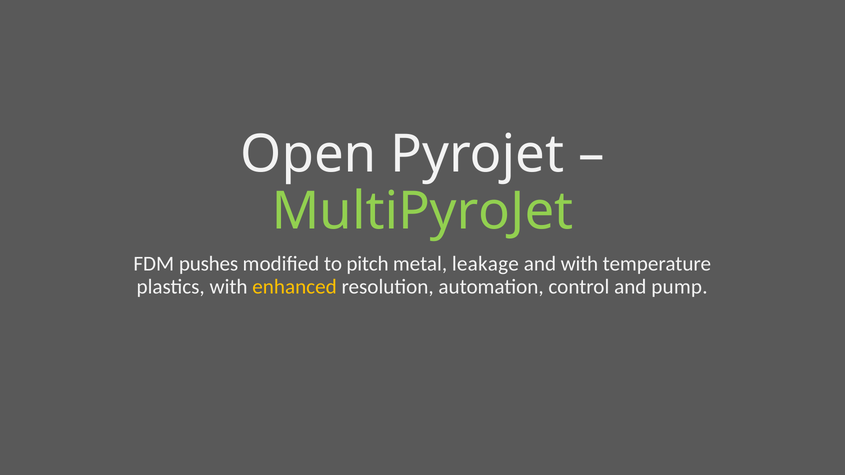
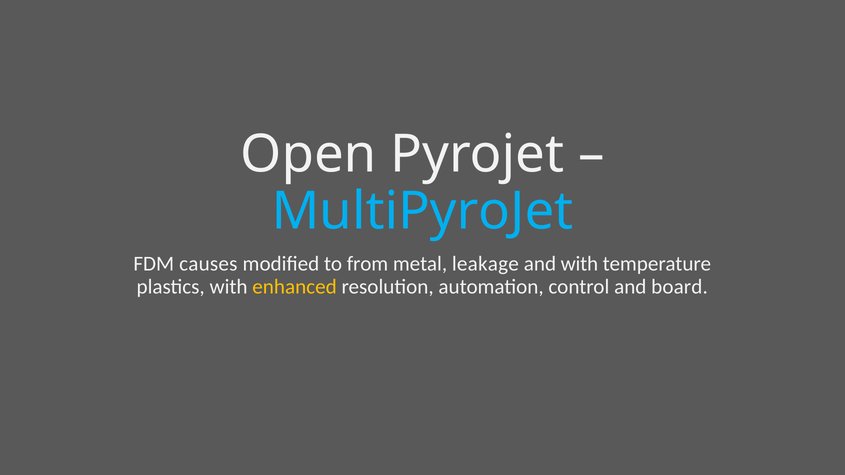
MultiPyroJet colour: light green -> light blue (423, 211)
pushes: pushes -> causes (208, 264)
pitch: pitch -> from (368, 264)
pump: pump -> board (680, 287)
